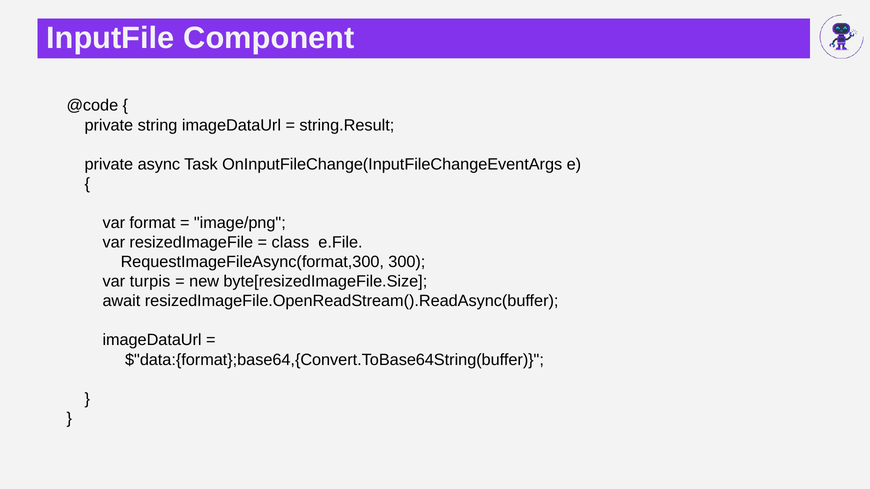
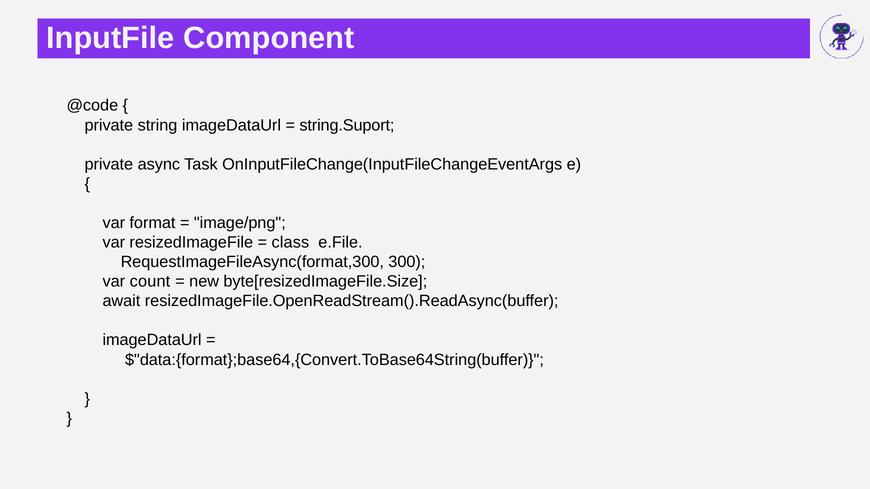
string.Result: string.Result -> string.Suport (347, 125)
turpis: turpis -> count (150, 282)
